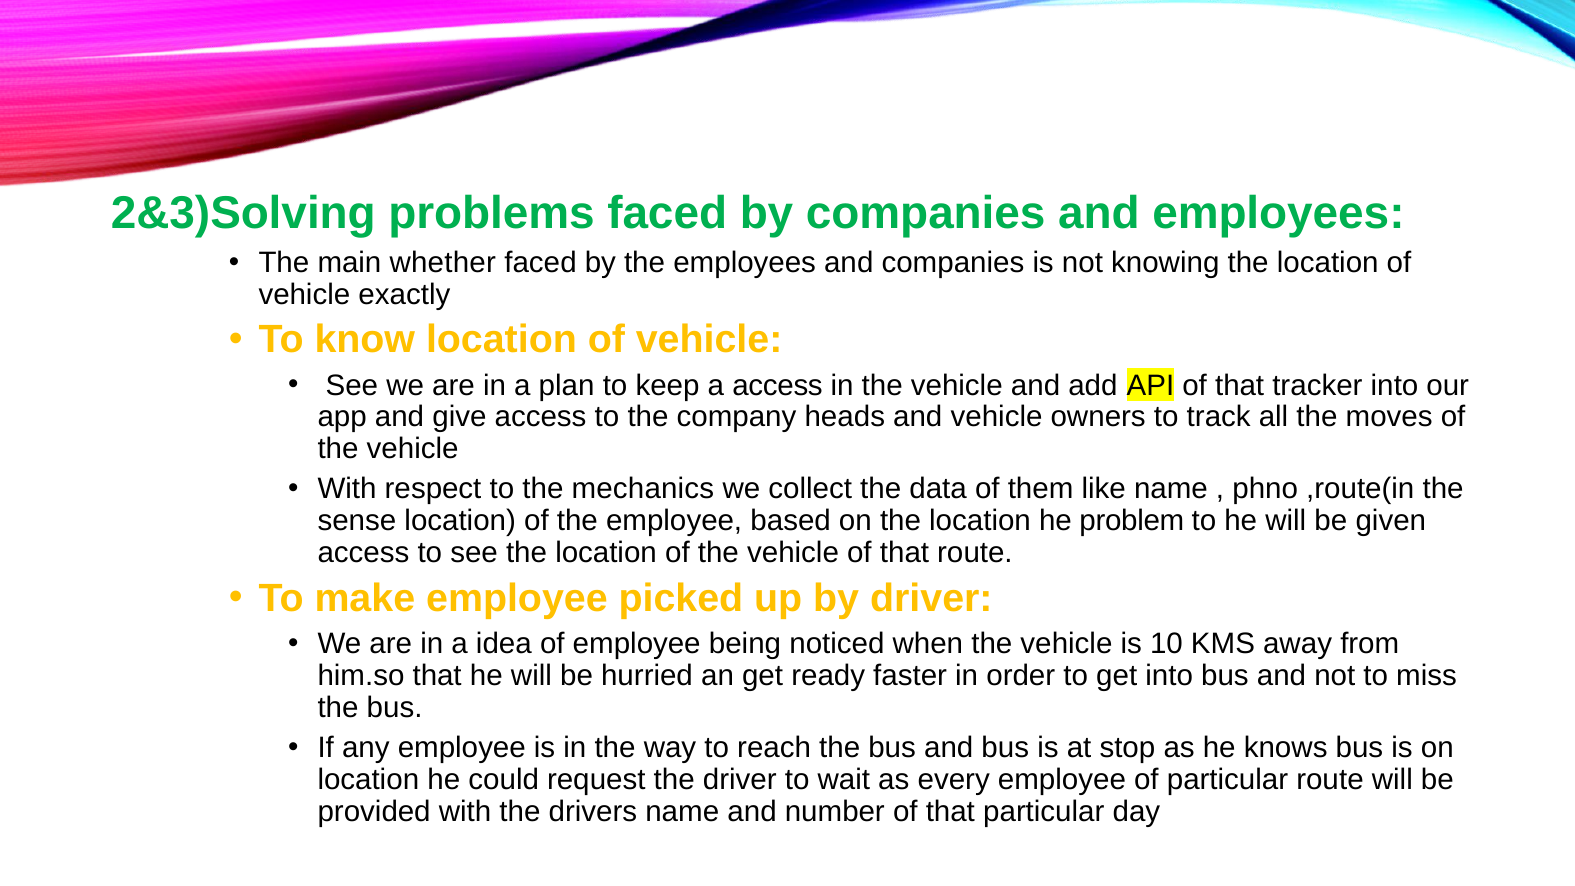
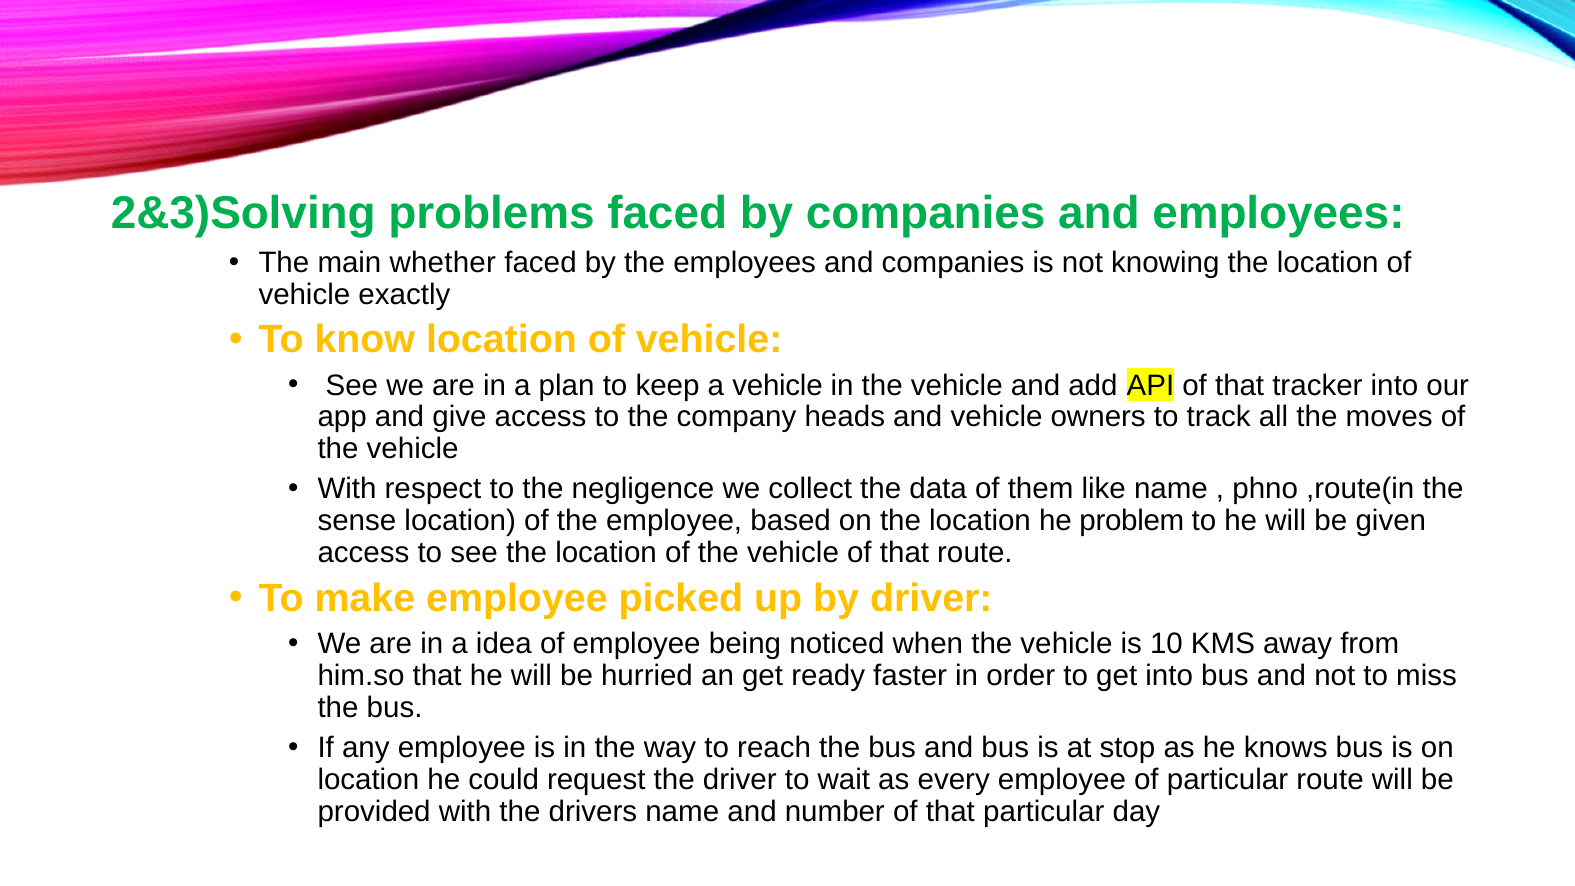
a access: access -> vehicle (778, 385)
mechanics: mechanics -> negligence (643, 489)
